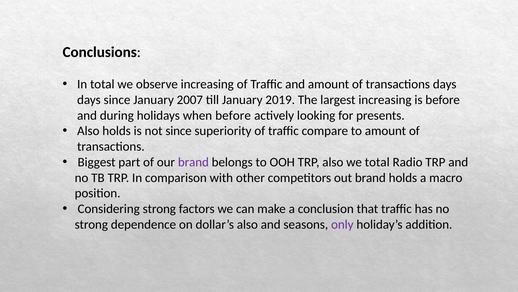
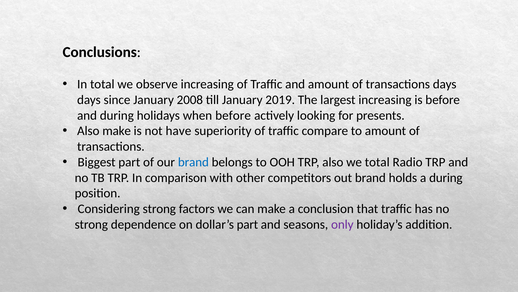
2007: 2007 -> 2008 (190, 100)
Also holds: holds -> make (117, 131)
not since: since -> have (178, 131)
brand colour: purple -> blue (193, 162)
a macro: macro -> during (446, 177)
dollar’s also: also -> part (247, 224)
